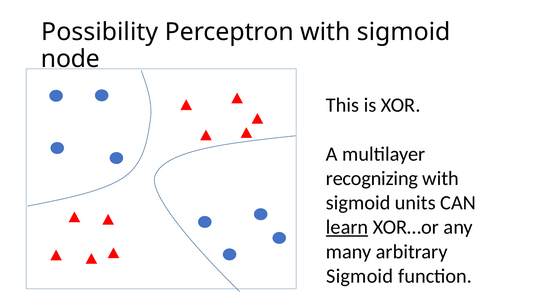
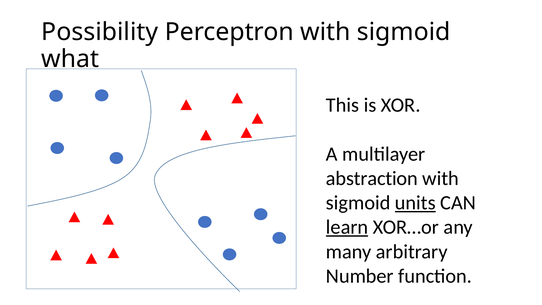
node: node -> what (70, 59)
recognizing: recognizing -> abstraction (372, 178)
units underline: none -> present (415, 203)
Sigmoid: Sigmoid -> Number (360, 276)
